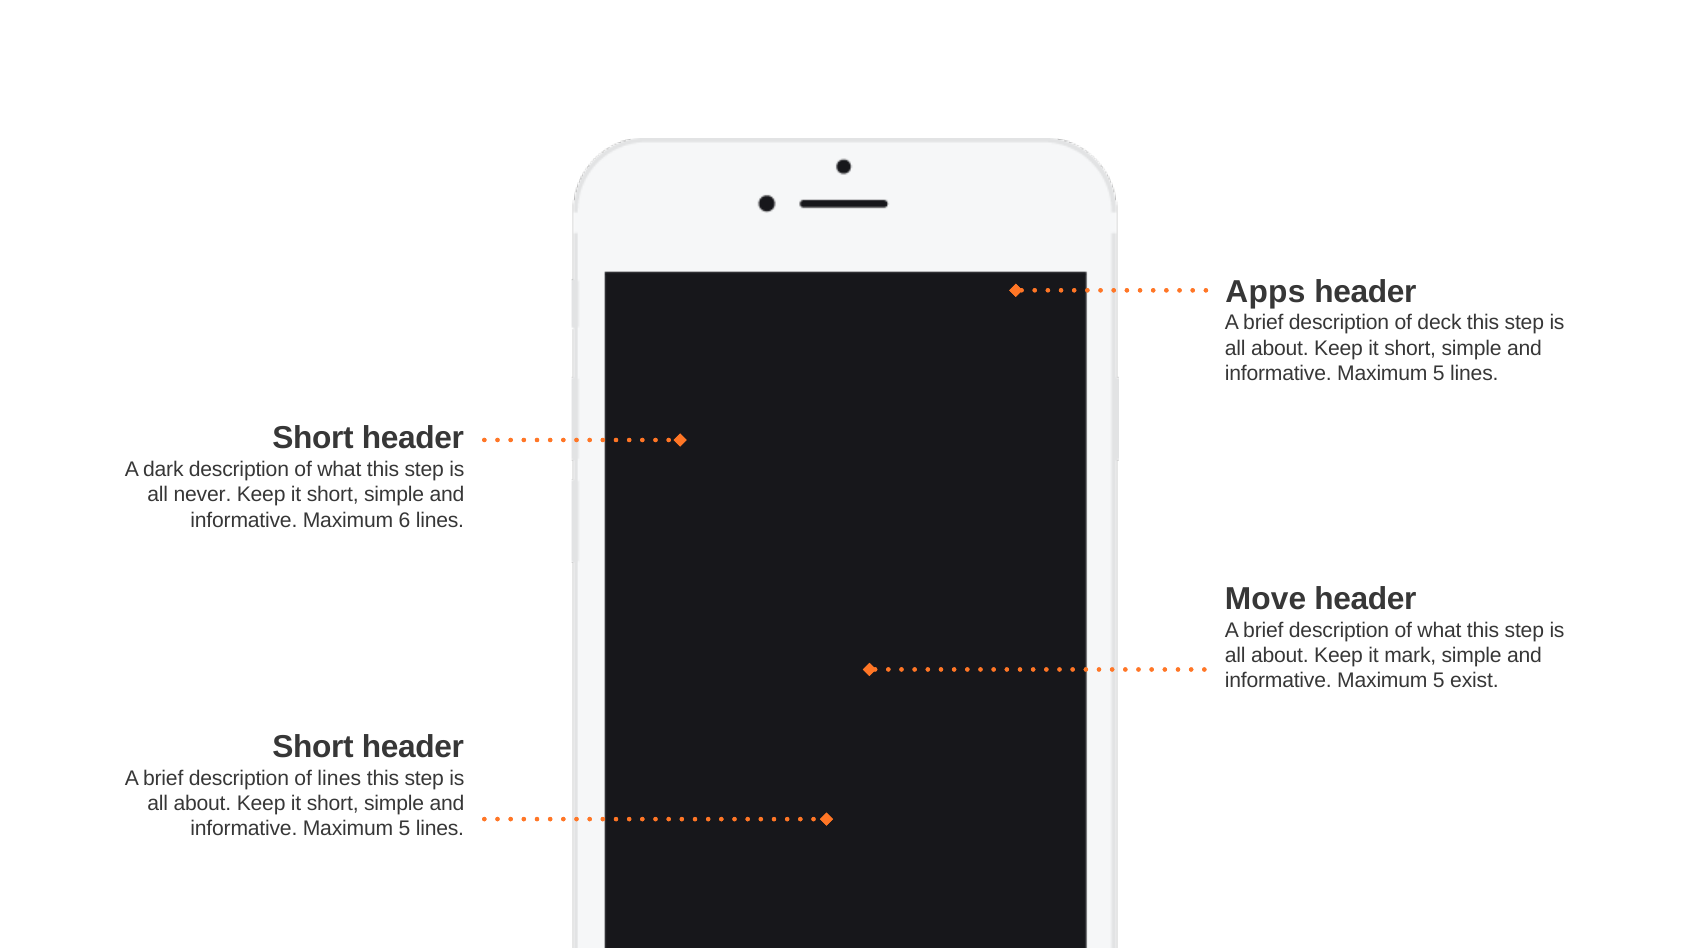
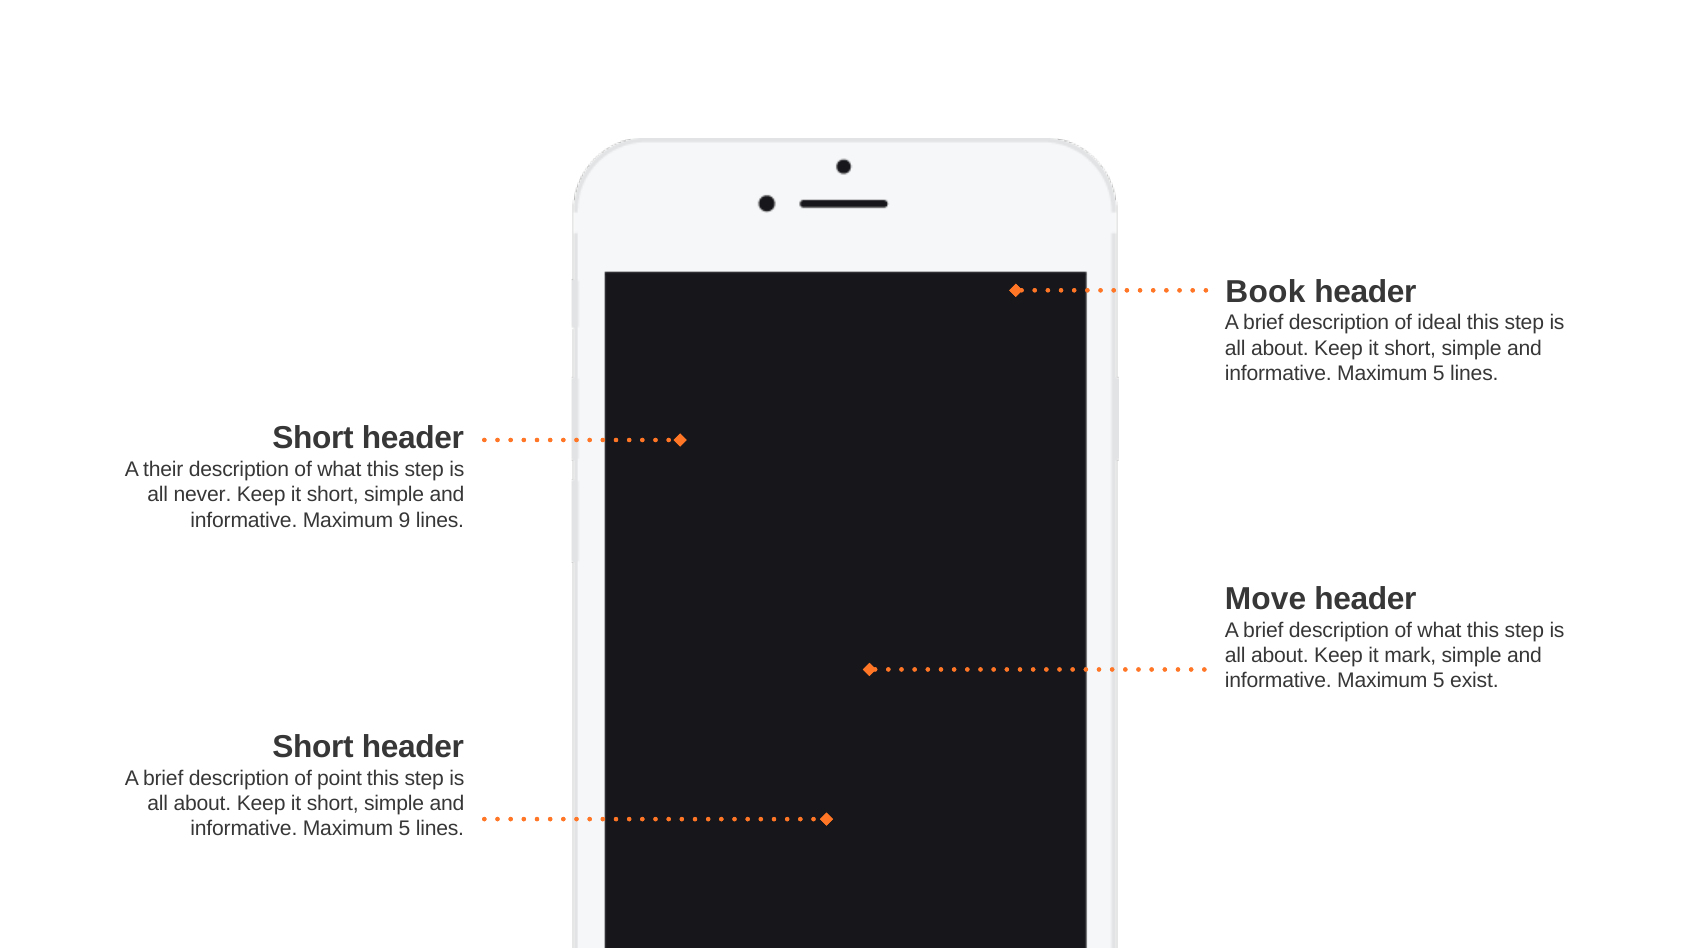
Apps: Apps -> Book (1265, 292)
deck: deck -> ideal (1440, 323)
dark: dark -> their (163, 469)
6: 6 -> 9 (404, 520)
of lines: lines -> point (339, 778)
